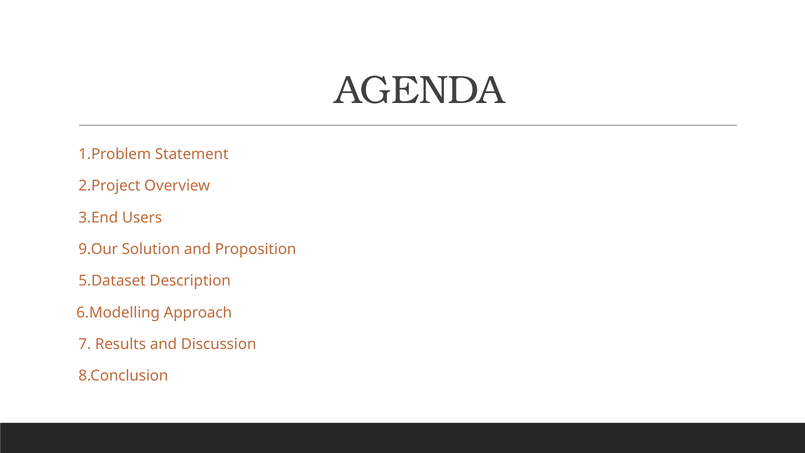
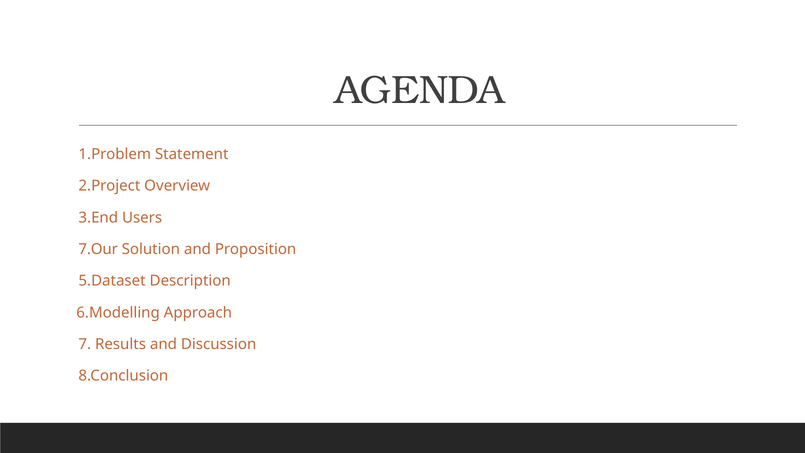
9.Our: 9.Our -> 7.Our (98, 249)
